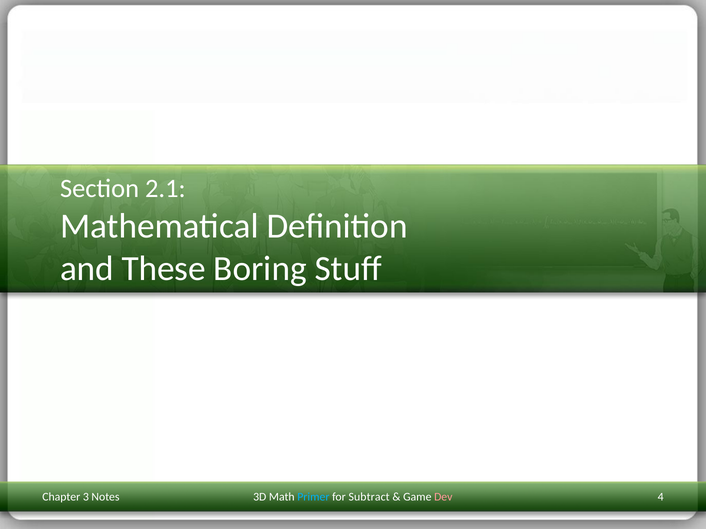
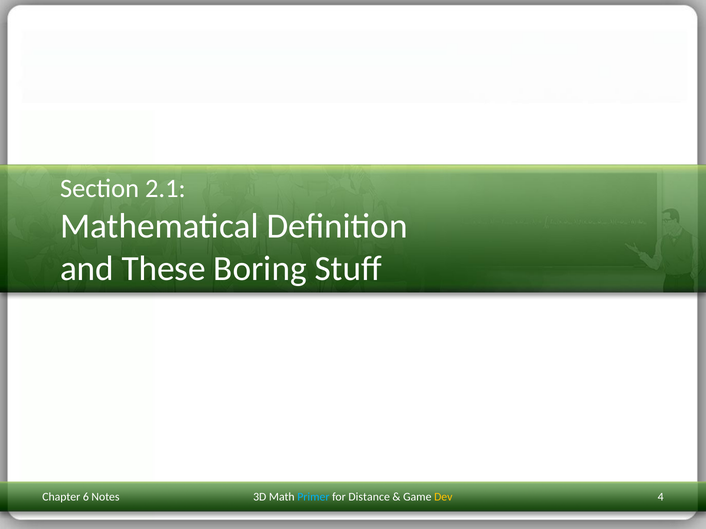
3: 3 -> 6 (86, 497)
Subtract: Subtract -> Distance (369, 497)
Dev colour: pink -> yellow (443, 497)
